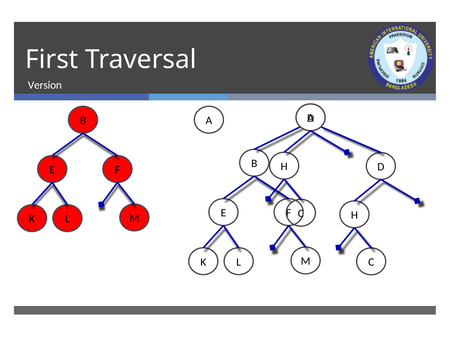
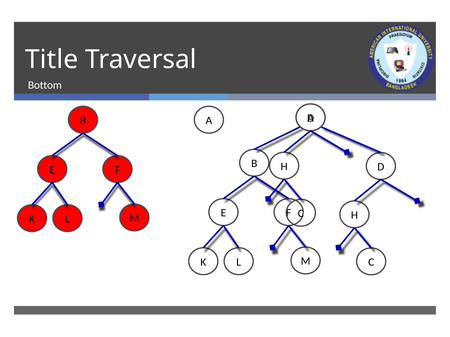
First: First -> Title (52, 59)
Version: Version -> Bottom (45, 85)
